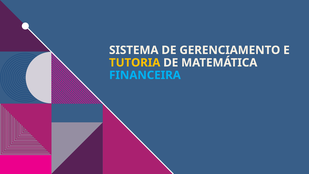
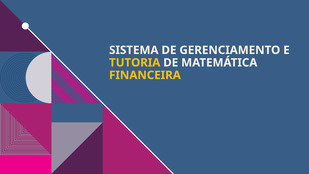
FINANCEIRA colour: light blue -> yellow (145, 75)
